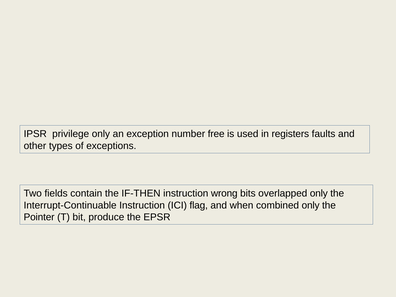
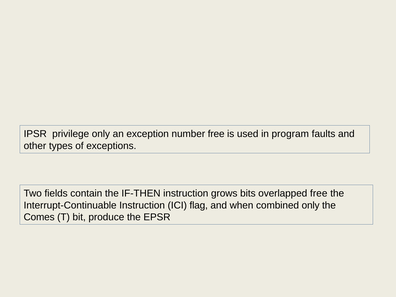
registers: registers -> program (290, 134)
wrong: wrong -> grows (224, 193)
overlapped only: only -> free (319, 193)
Pointer: Pointer -> Comes (39, 217)
